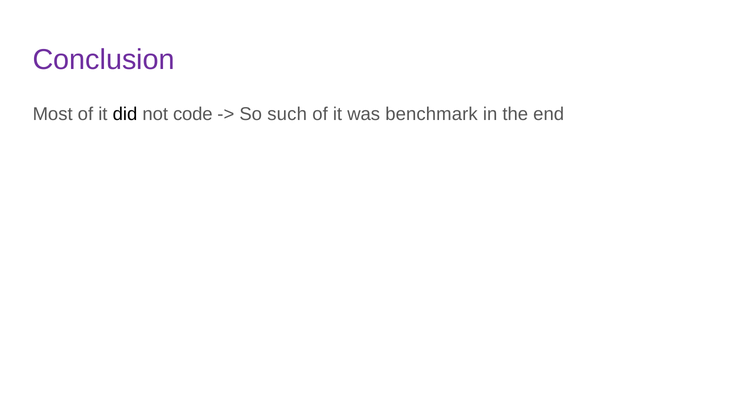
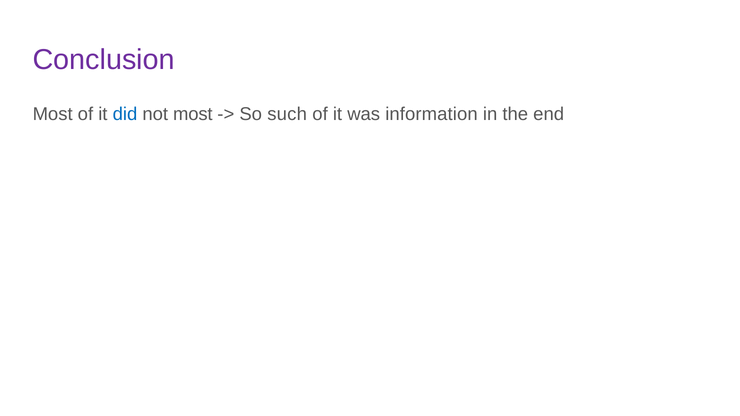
did colour: black -> blue (125, 114)
not code: code -> most (193, 114)
benchmark: benchmark -> information (431, 114)
